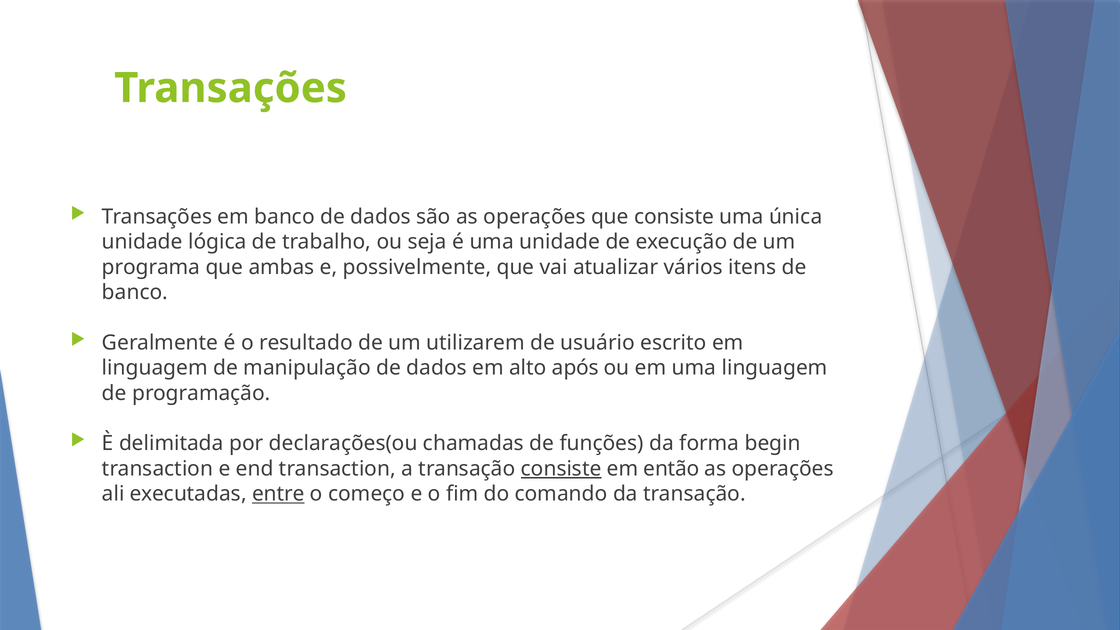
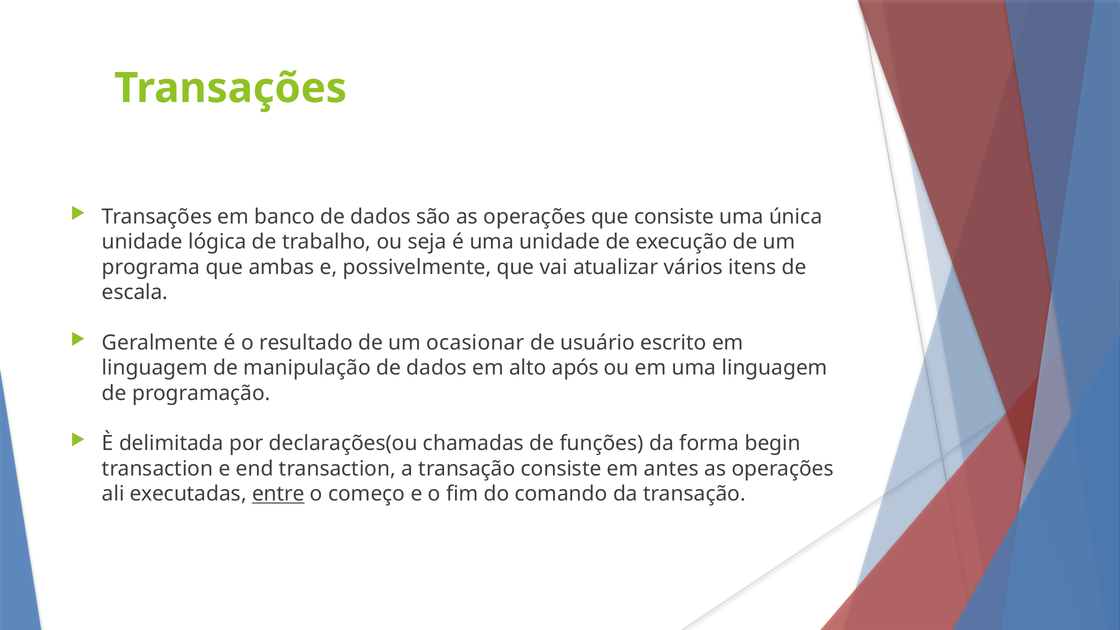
banco: banco -> escala (135, 292)
utilizarem: utilizarem -> ocasionar (475, 343)
consiste underline: present -> none (561, 469)
então: então -> antes (671, 469)
